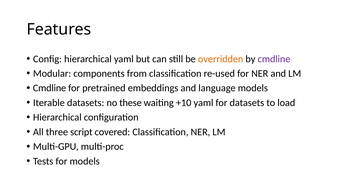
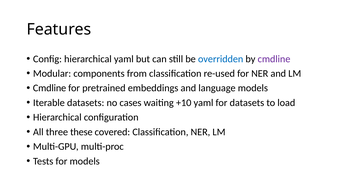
overridden colour: orange -> blue (221, 59)
these: these -> cases (130, 103)
script: script -> these (81, 132)
